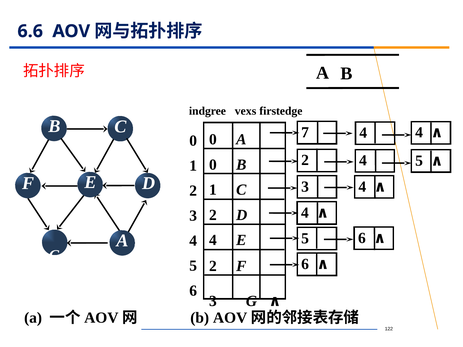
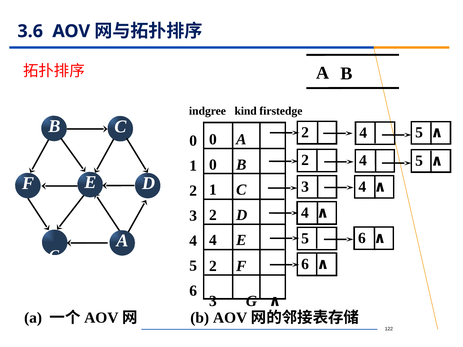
6.6: 6.6 -> 3.6 (30, 31)
vexs: vexs -> kind (246, 111)
7: 7 -> 2 (305, 132)
4: 4 -> 5 (419, 133)
